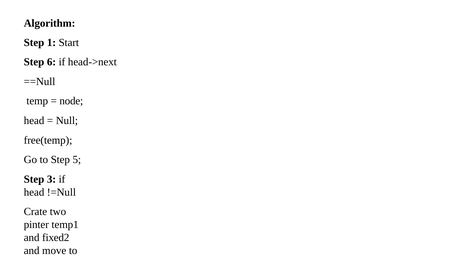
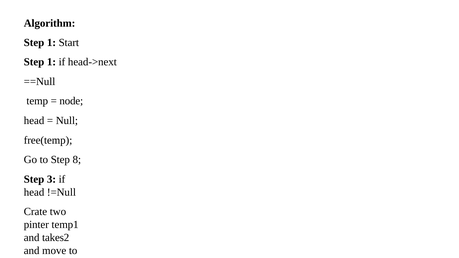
6: 6 -> 1 (52, 62)
5: 5 -> 8 (77, 160)
fixed2: fixed2 -> takes2 (56, 238)
